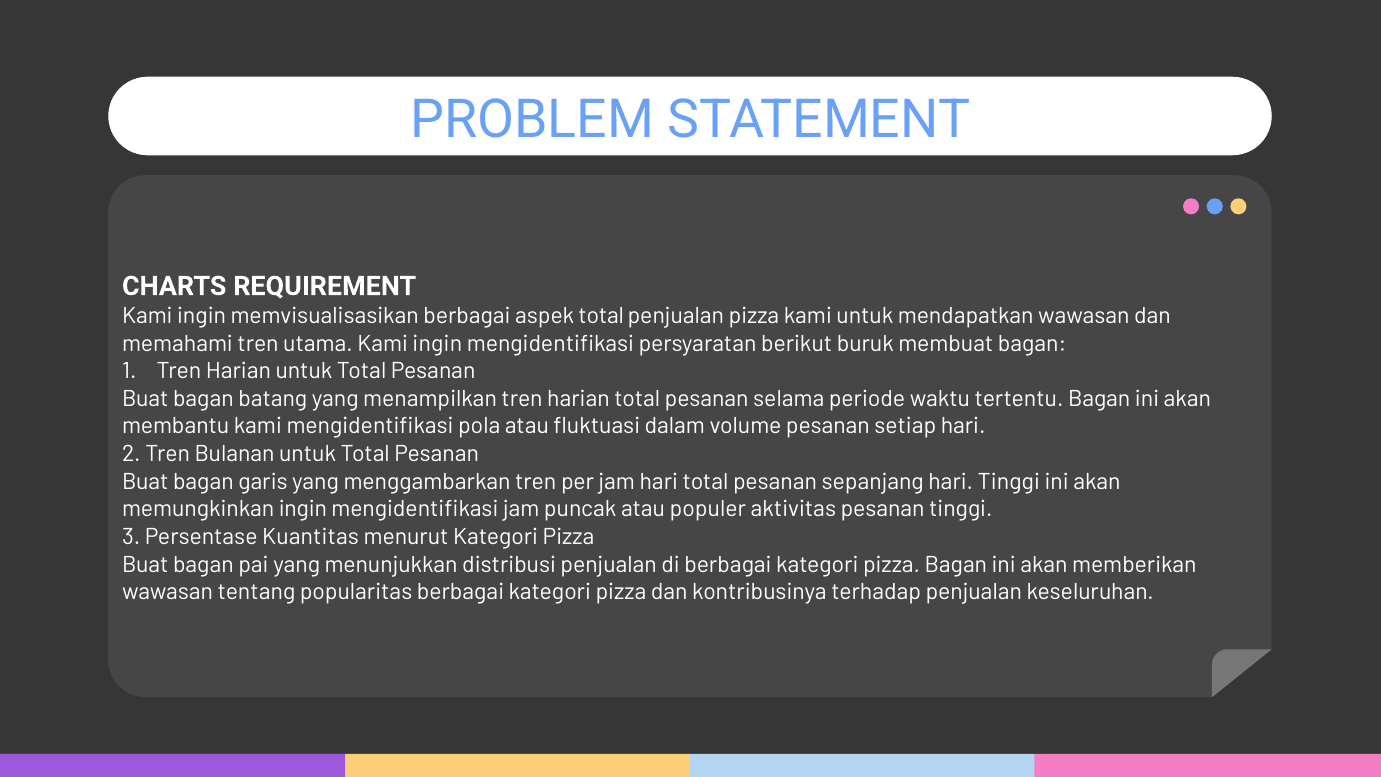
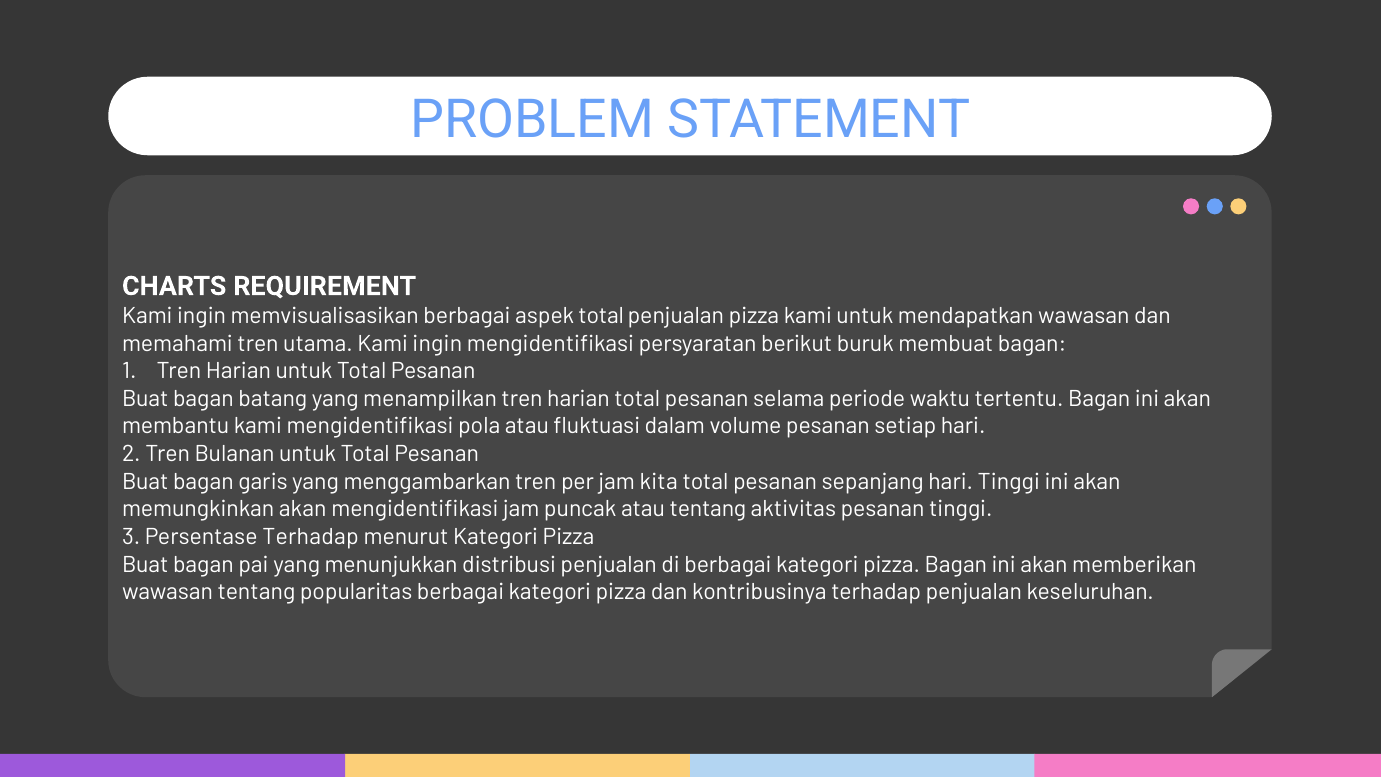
jam hari: hari -> kita (659, 481)
memungkinkan ingin: ingin -> akan (303, 509)
atau populer: populer -> tentang (708, 509)
Persentase Kuantitas: Kuantitas -> Terhadap (311, 537)
